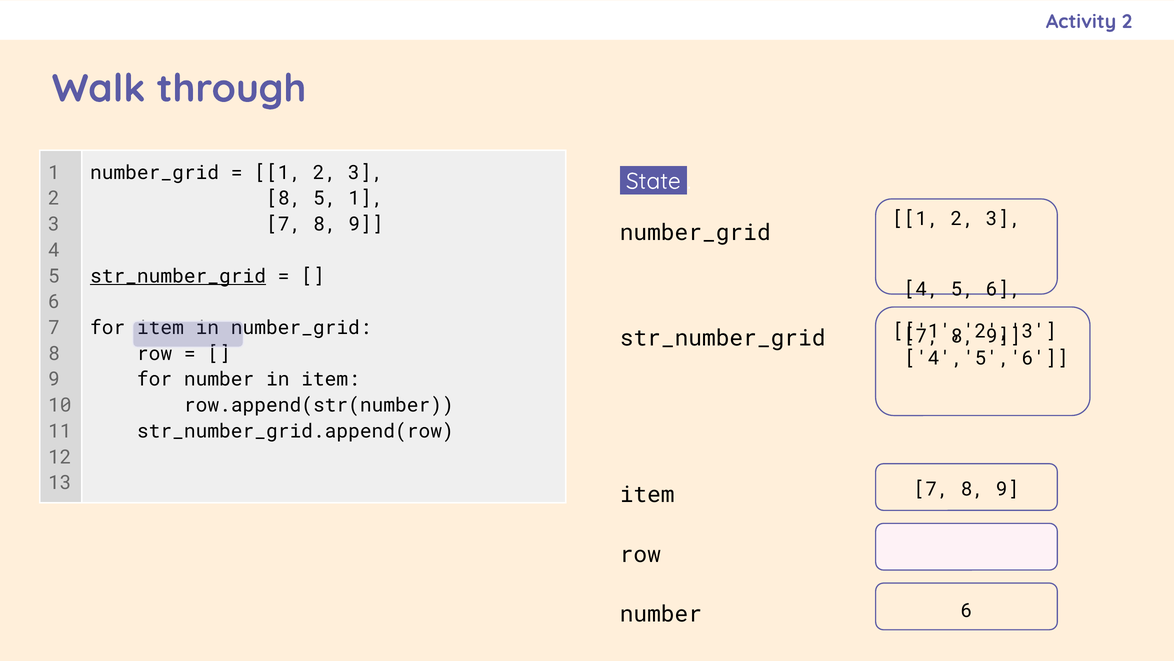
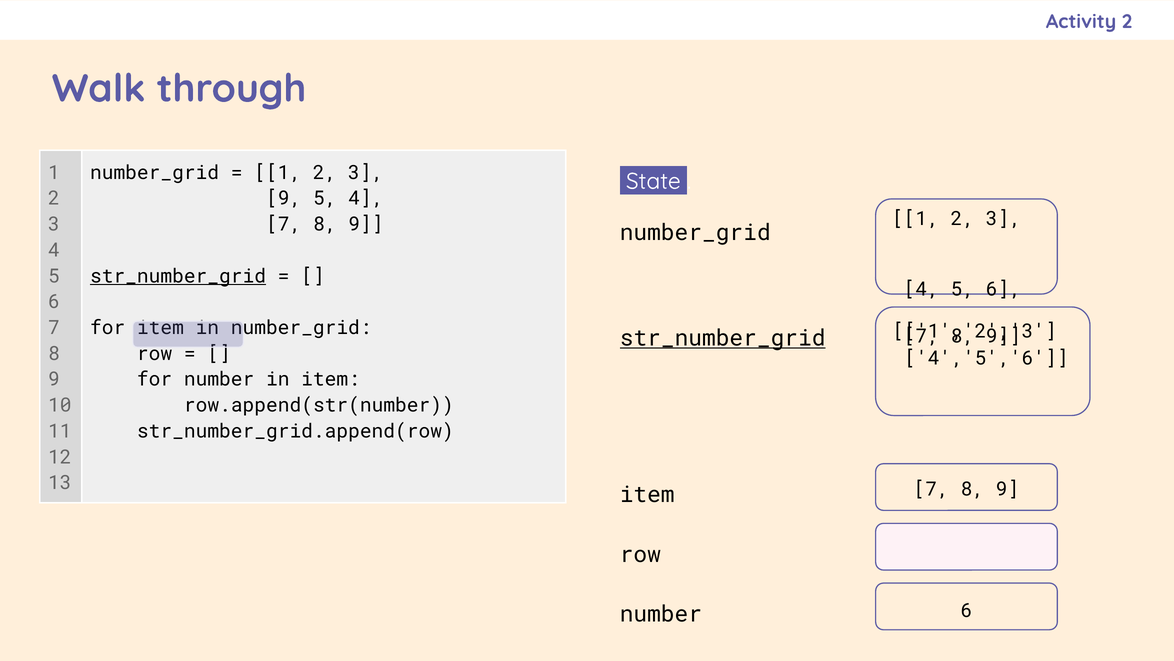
8: 8 -> 9 (284, 198)
5 1: 1 -> 4 (366, 198)
str_number_grid underline: none -> present (723, 338)
